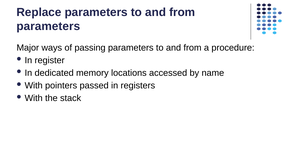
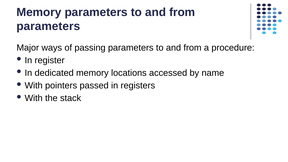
Replace: Replace -> Memory (39, 12)
